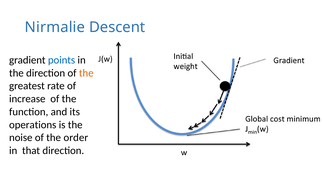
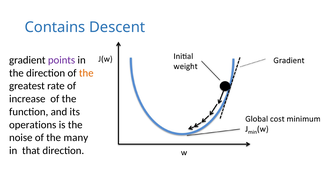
Nirmalie: Nirmalie -> Contains (55, 27)
points colour: blue -> purple (62, 60)
order: order -> many (76, 137)
